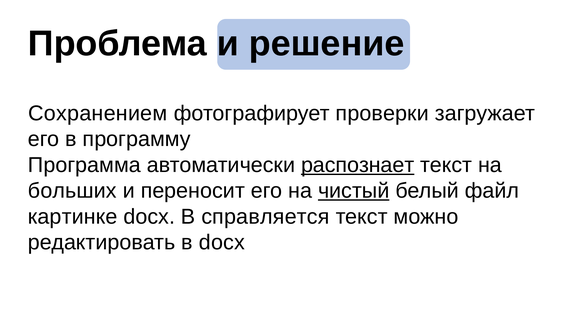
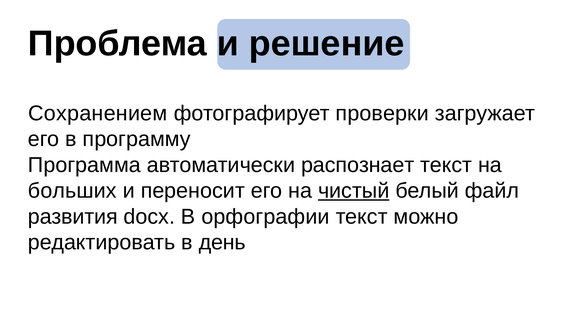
распознает underline: present -> none (358, 165)
картинке: картинке -> развития (73, 217)
справляется: справляется -> орфографии (265, 217)
в docx: docx -> день (222, 243)
